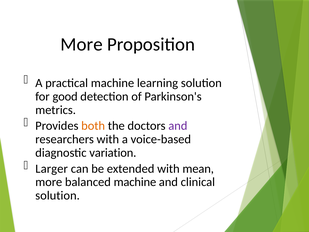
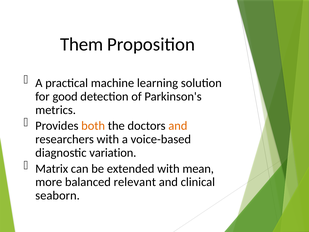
More: More -> Them (82, 44)
and colour: purple -> orange (178, 126)
Larger: Larger -> Matrix (52, 168)
balanced machine: machine -> relevant (135, 182)
solution: solution -> seaborn (58, 195)
